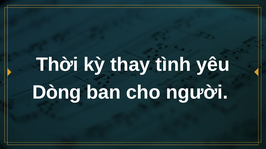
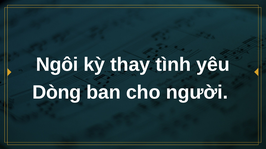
Thời: Thời -> Ngôi (57, 65)
